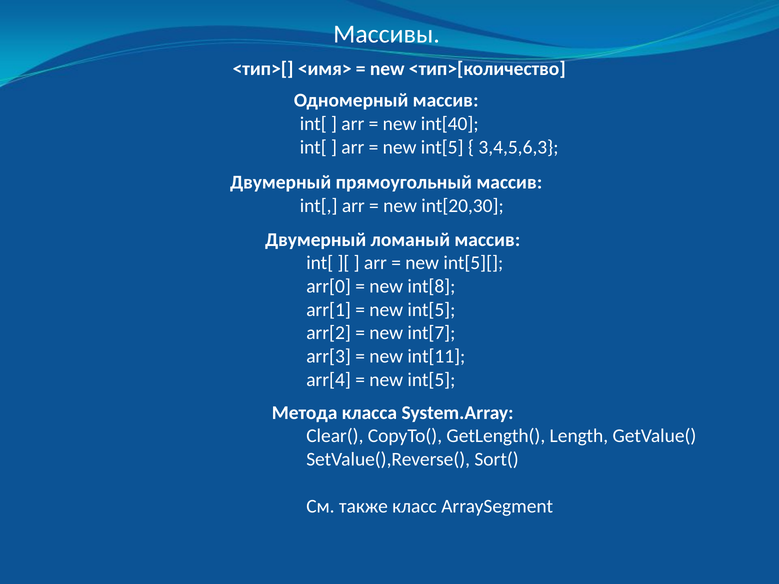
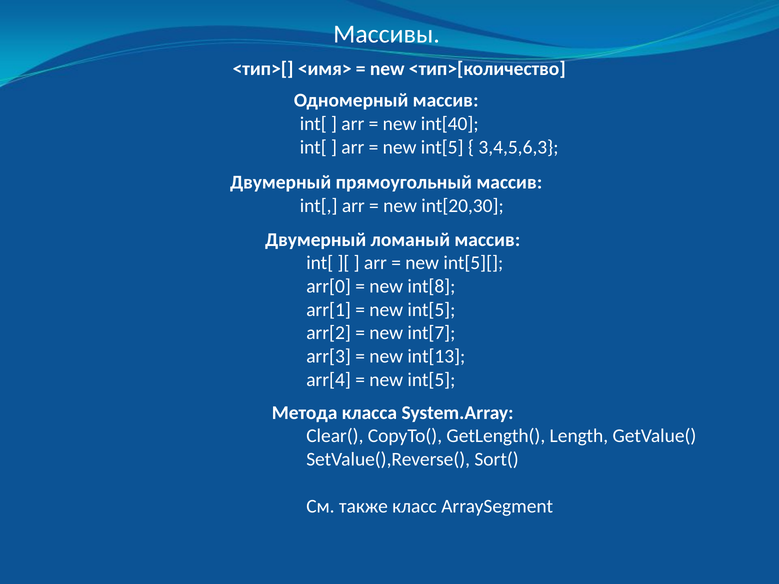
int[11: int[11 -> int[13 (436, 357)
